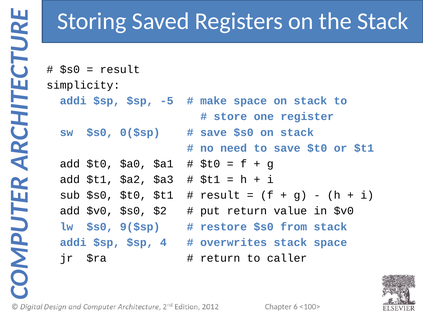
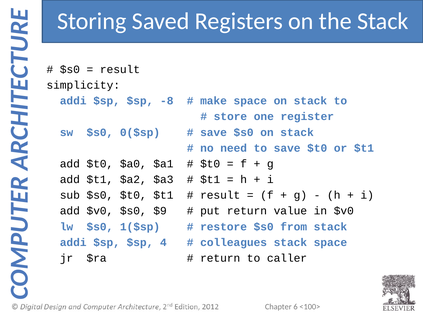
-5: -5 -> -8 (167, 101)
$2: $2 -> $9 (160, 211)
9($sp: 9($sp -> 1($sp (140, 227)
overwrites: overwrites -> colleagues (234, 243)
